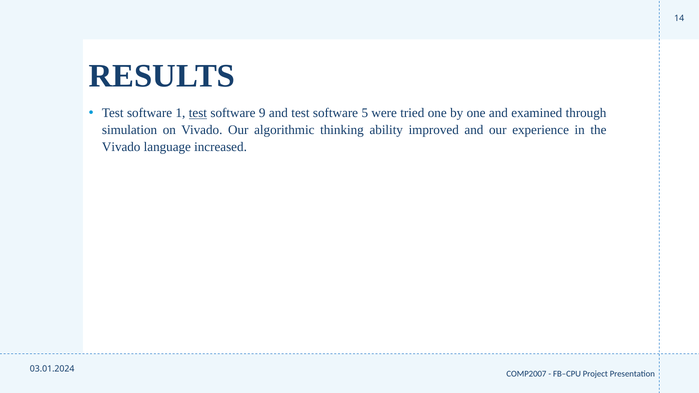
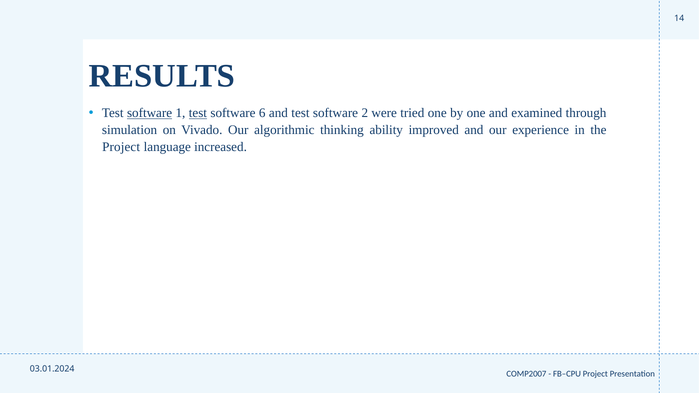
software underline: none -> present (150, 113)
9: 9 -> 6 (262, 113)
5: 5 -> 2 (365, 113)
Vivado: Vivado -> Project (121, 147)
